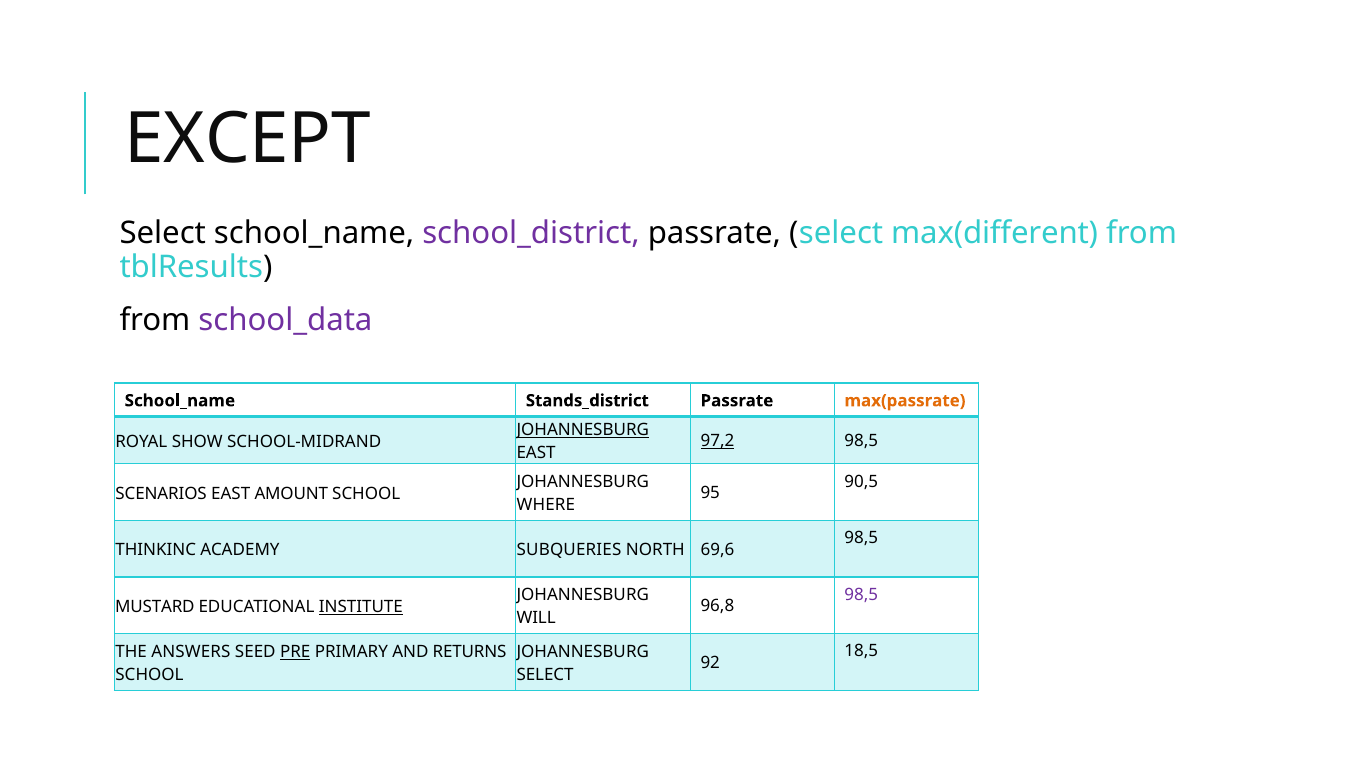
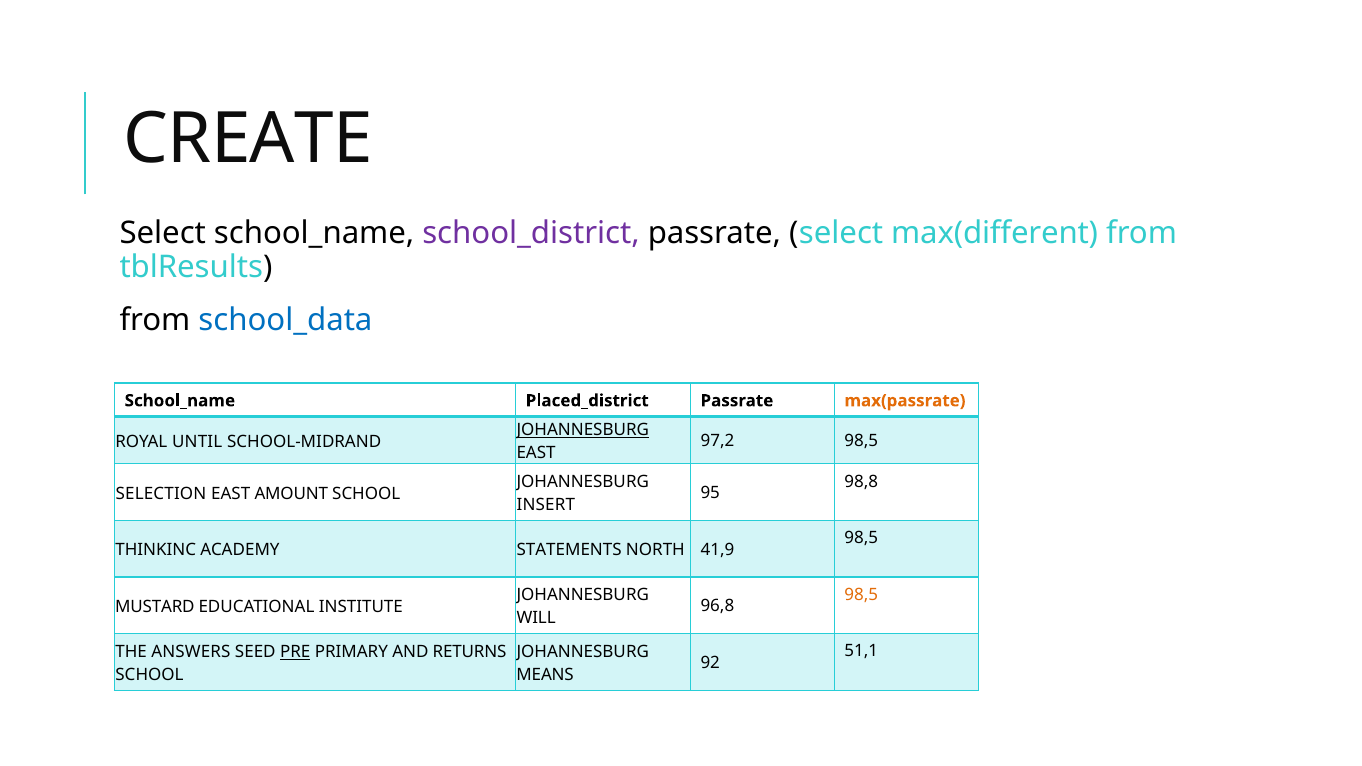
EXCEPT: EXCEPT -> CREATE (248, 140)
school_data colour: purple -> blue (285, 320)
Stands_district: Stands_district -> Placed_district (587, 401)
97,2 underline: present -> none (717, 441)
SHOW: SHOW -> UNTIL (197, 442)
90,5: 90,5 -> 98,8 (861, 482)
SCENARIOS: SCENARIOS -> SELECTION (161, 494)
WHERE: WHERE -> INSERT (546, 505)
SUBQUERIES: SUBQUERIES -> STATEMENTS (569, 550)
69,6: 69,6 -> 41,9 (717, 550)
98,5 colour: purple -> orange (861, 595)
INSTITUTE underline: present -> none (361, 607)
18,5: 18,5 -> 51,1 (861, 651)
SELECT: SELECT -> MEANS (545, 675)
